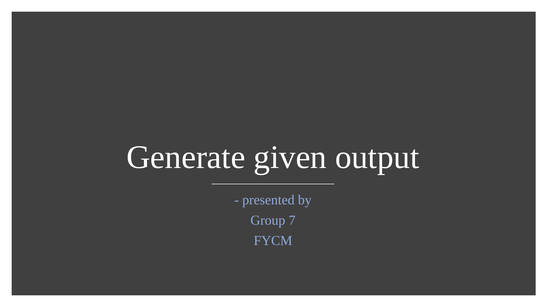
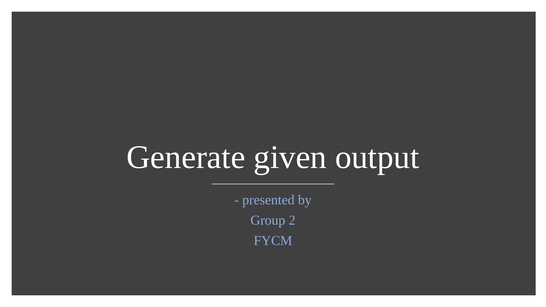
7: 7 -> 2 (292, 220)
